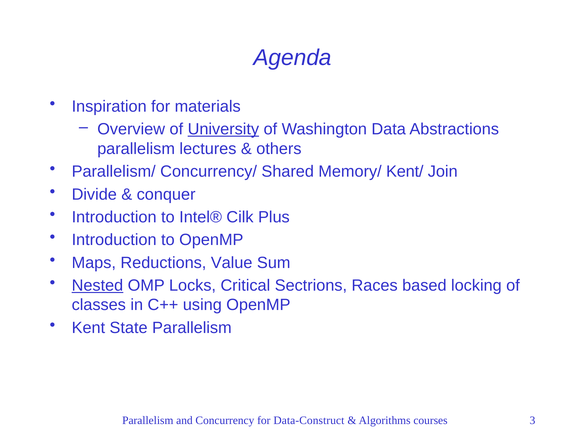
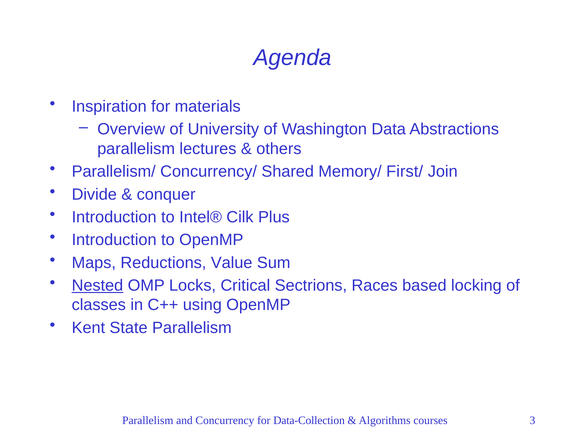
University underline: present -> none (223, 129)
Kent/: Kent/ -> First/ (405, 171)
Data-Construct: Data-Construct -> Data-Collection (309, 420)
